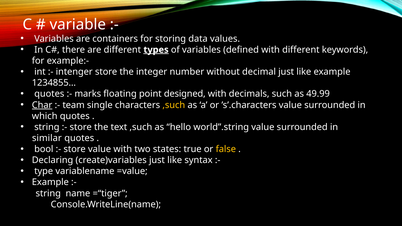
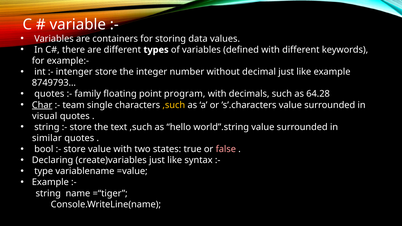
types underline: present -> none (156, 50)
1234855…: 1234855… -> 8749793… (54, 83)
marks: marks -> family (88, 94)
designed: designed -> program (185, 94)
49.99: 49.99 -> 64.28 (318, 94)
which: which -> visual (45, 116)
false colour: yellow -> pink (226, 149)
